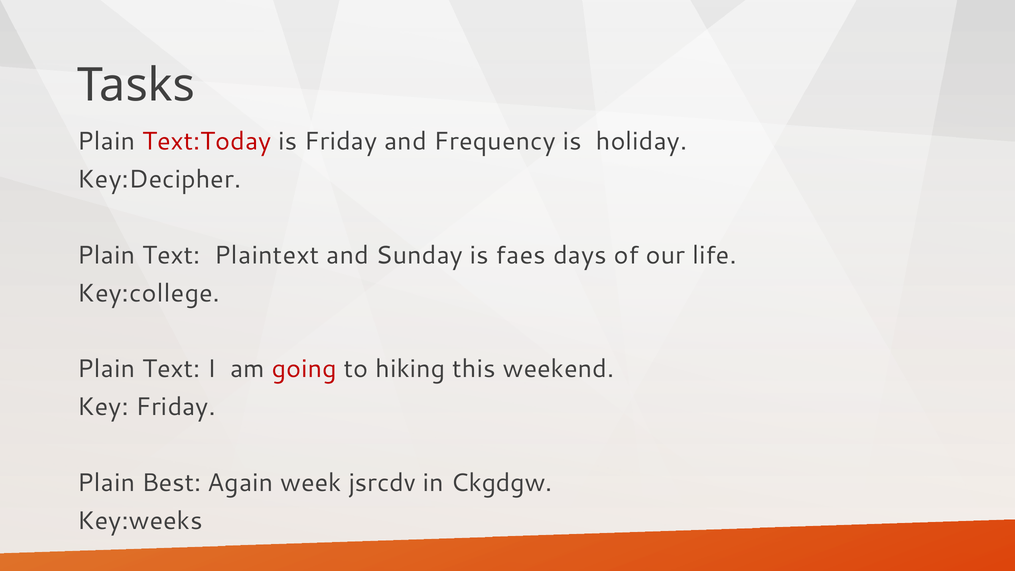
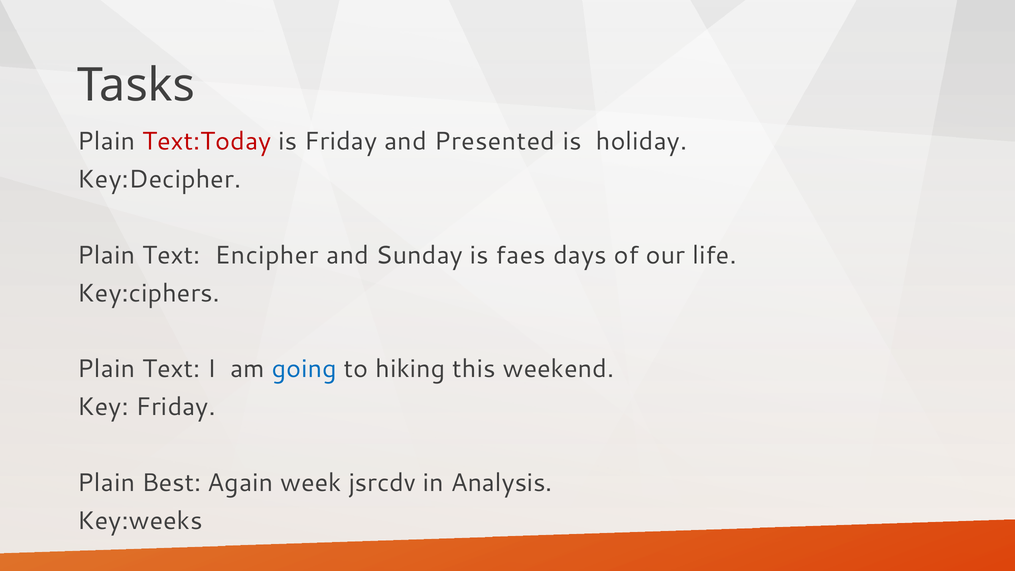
Frequency: Frequency -> Presented (495, 141)
Plaintext: Plaintext -> Encipher (267, 255)
Key:college: Key:college -> Key:ciphers (149, 293)
going colour: red -> blue (304, 369)
Ckgdgw: Ckgdgw -> Analysis (502, 483)
